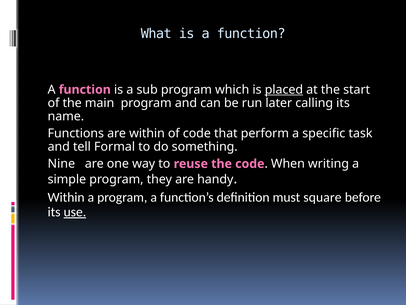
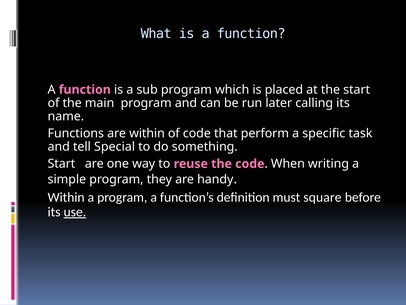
placed underline: present -> none (284, 89)
Formal: Formal -> Special (115, 147)
Nine: Nine -> Start (61, 164)
